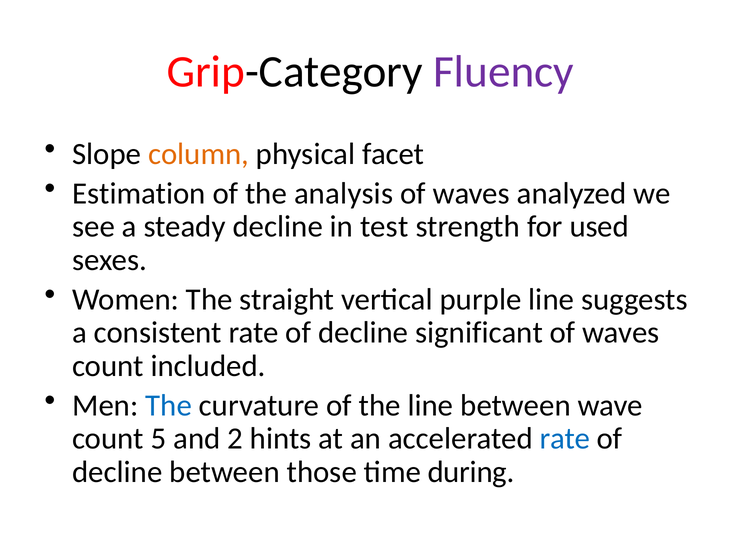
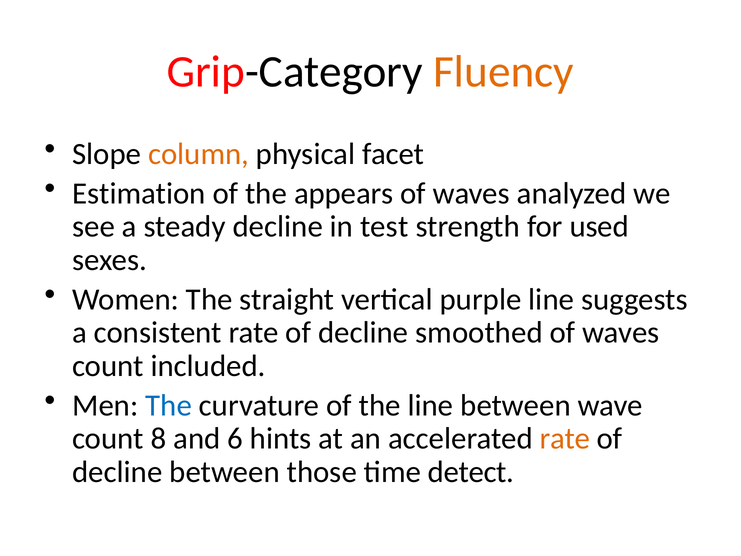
Fluency colour: purple -> orange (504, 72)
analysis: analysis -> appears (344, 193)
significant: significant -> smoothed (479, 333)
5: 5 -> 8 (158, 439)
2: 2 -> 6 (235, 439)
rate colour: blue -> orange (565, 439)
during: during -> detect (471, 472)
